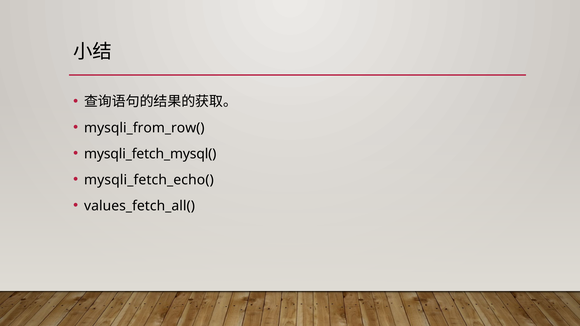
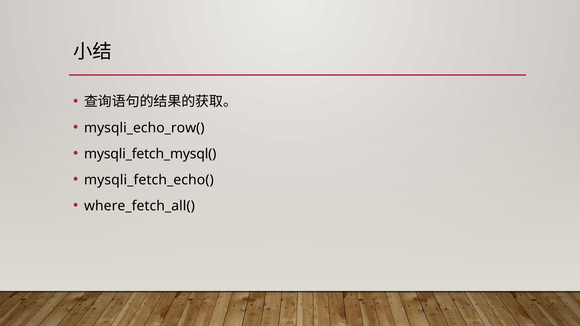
mysqli_from_row(: mysqli_from_row( -> mysqli_echo_row( (144, 128)
values_fetch_all(: values_fetch_all( -> where_fetch_all( (139, 206)
